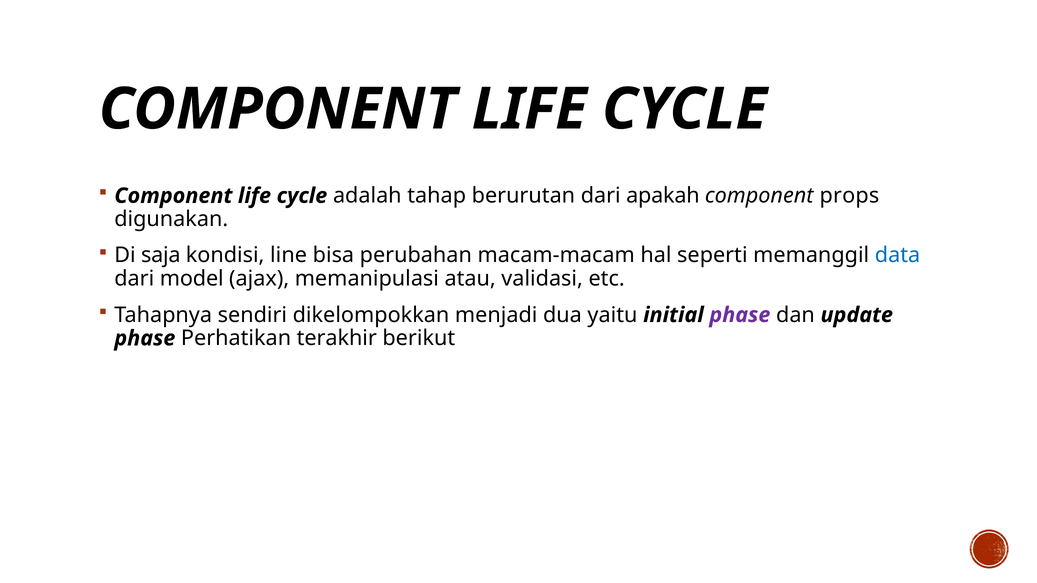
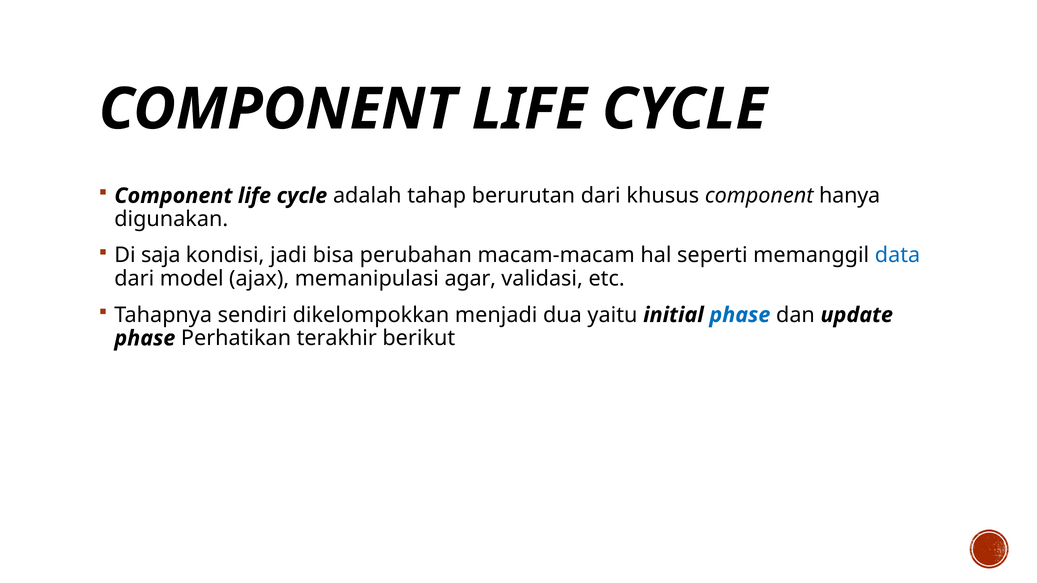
apakah: apakah -> khusus (663, 196)
props: props -> hanya (850, 196)
line: line -> jadi (289, 255)
atau: atau -> agar (470, 279)
phase colour: purple -> blue (740, 315)
